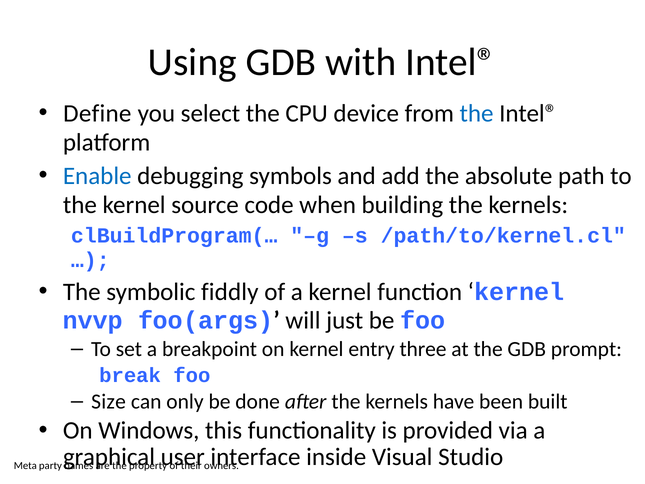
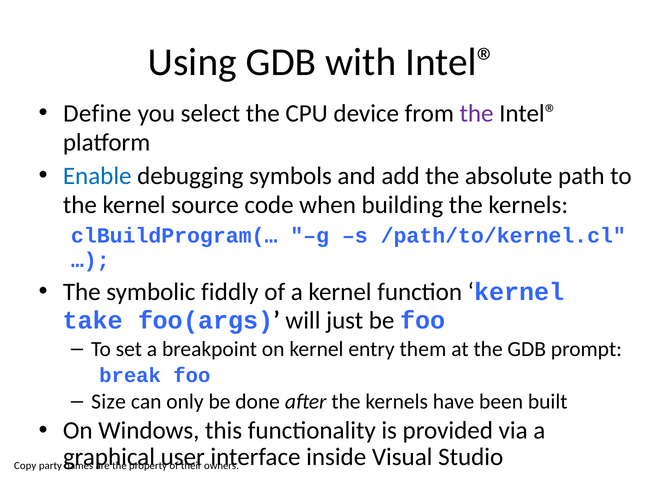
the colour: blue -> purple (477, 113)
nvvp: nvvp -> take (93, 321)
three: three -> them (423, 349)
Meta: Meta -> Copy (25, 466)
